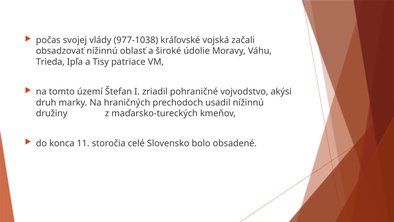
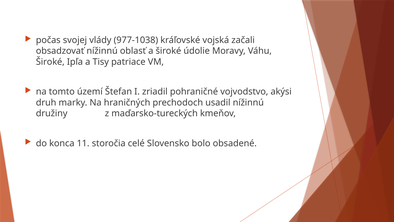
Trieda: Trieda -> Široké (50, 62)
